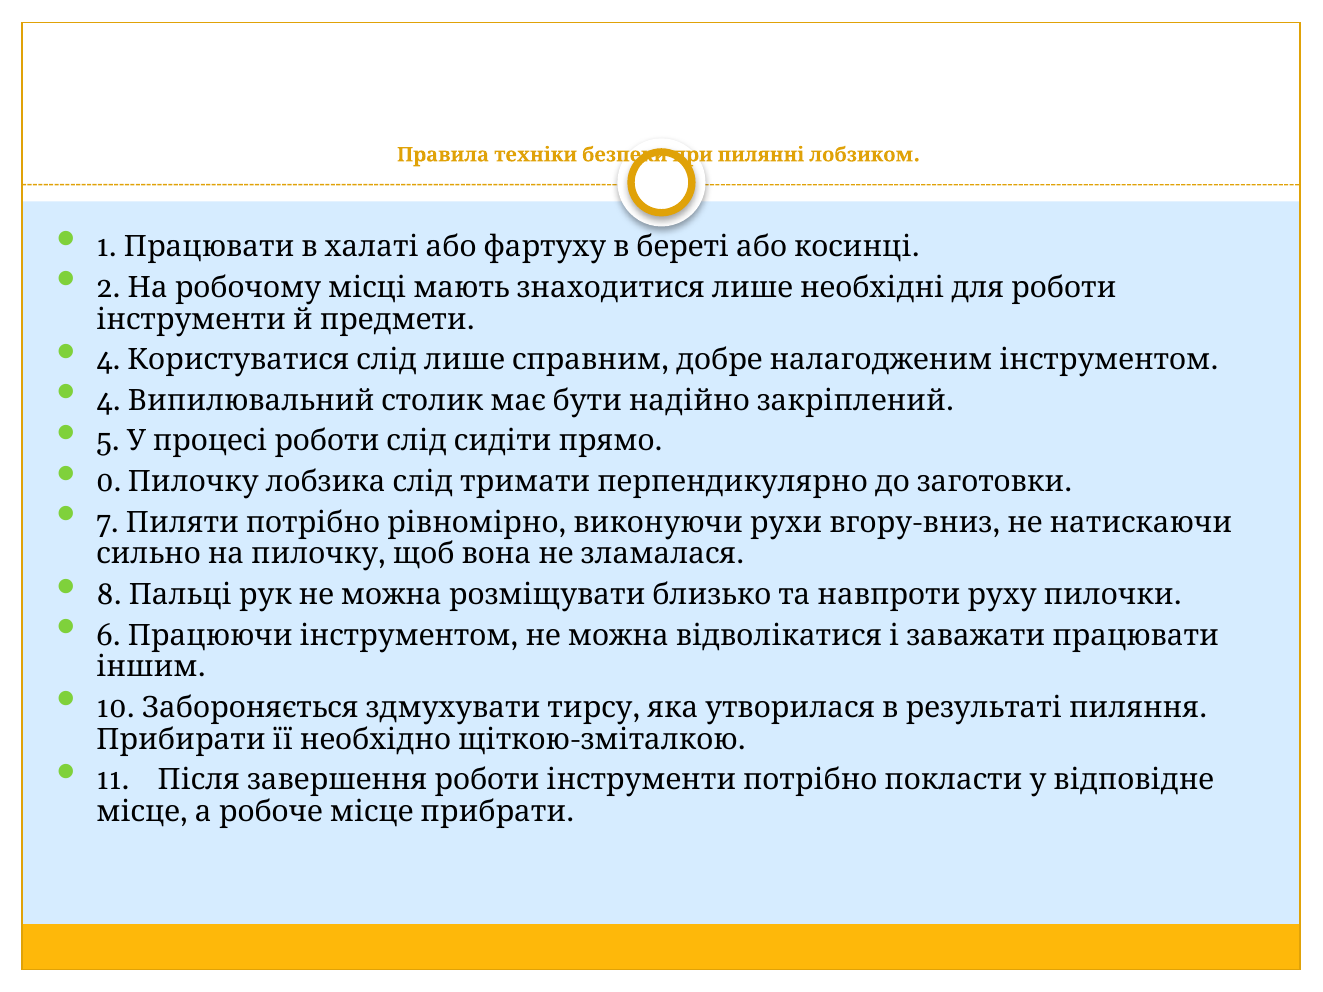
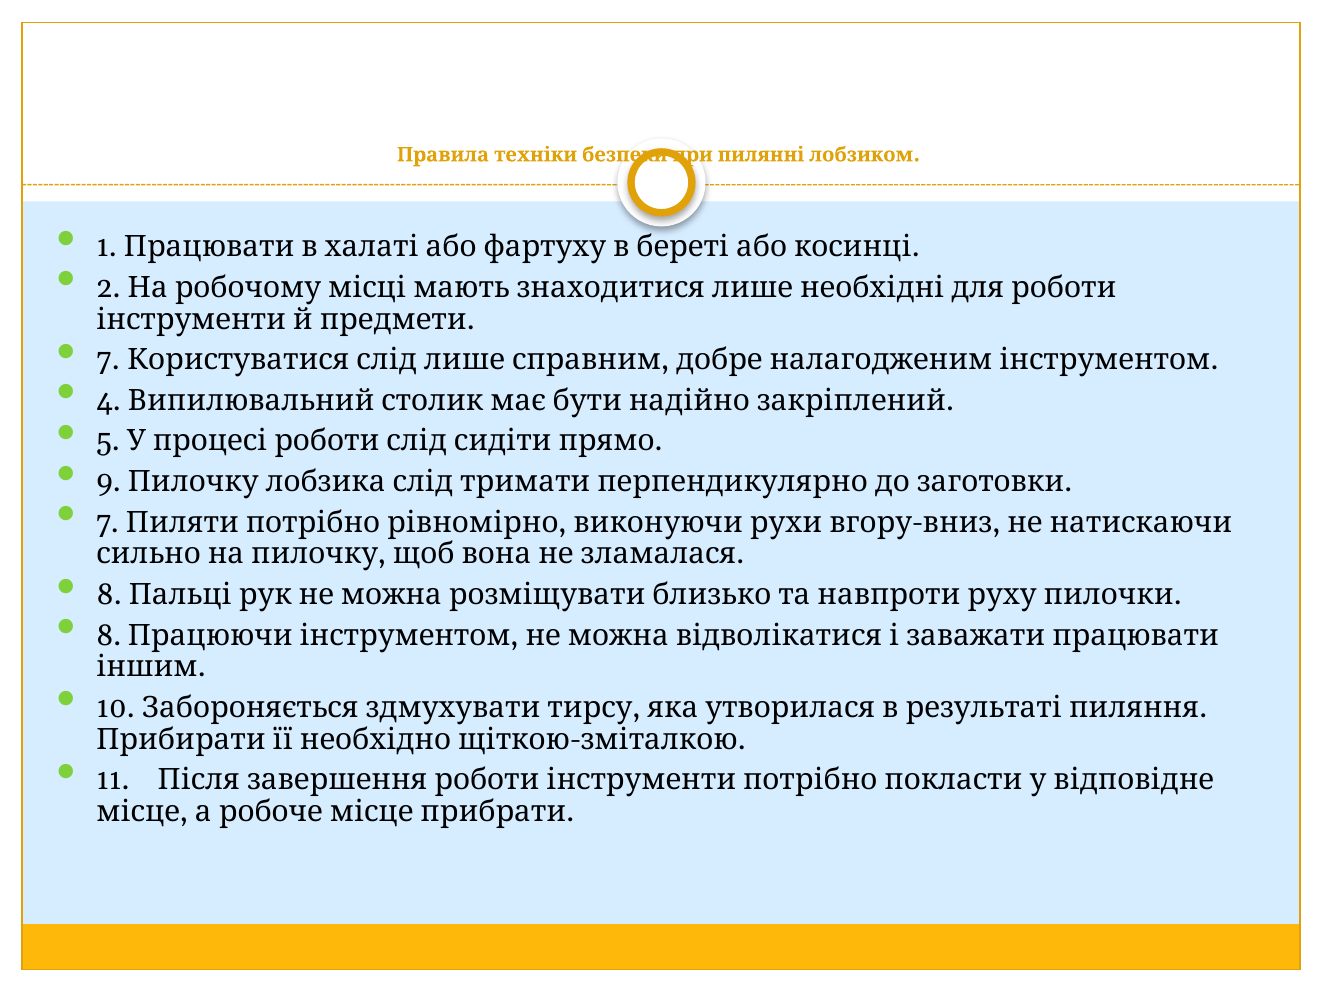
4: 4 -> 7 (108, 360)
0: 0 -> 9 (109, 482)
6: 6 -> 8 (109, 636)
